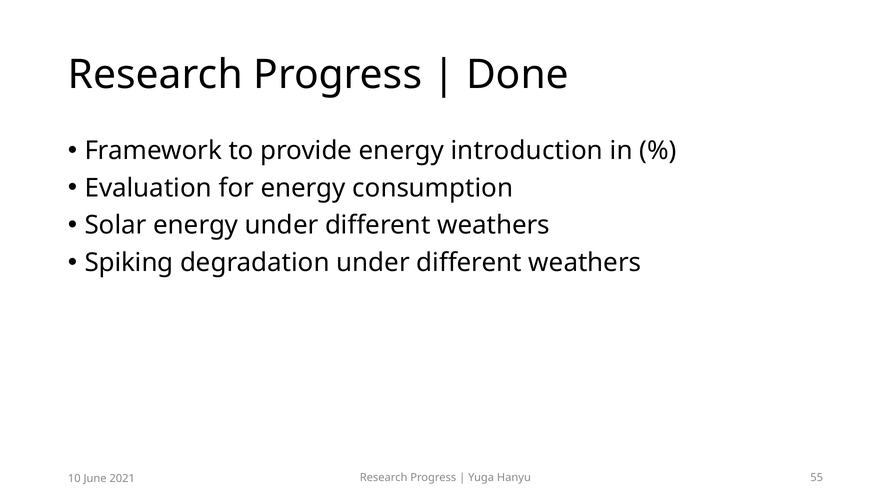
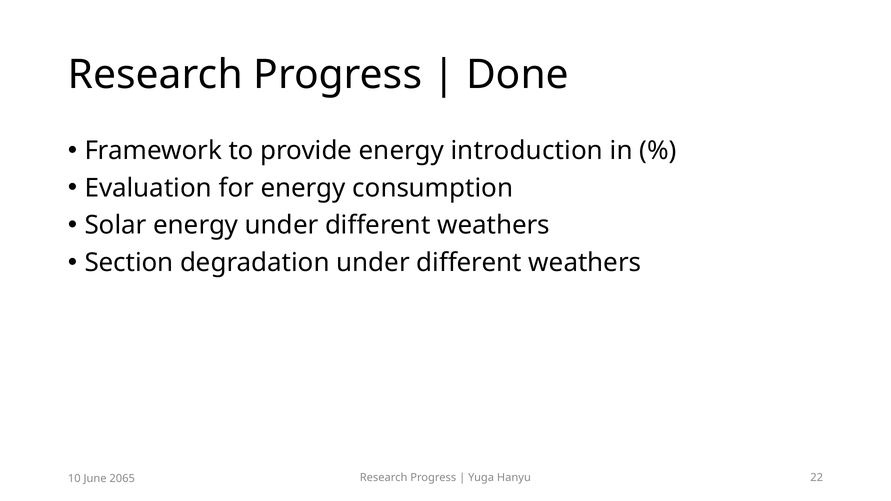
Spiking: Spiking -> Section (129, 263)
55: 55 -> 22 (817, 478)
2021: 2021 -> 2065 (122, 479)
